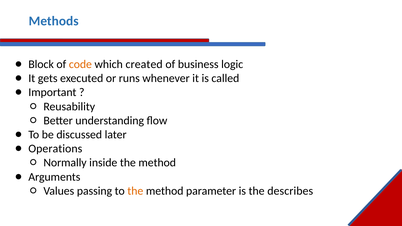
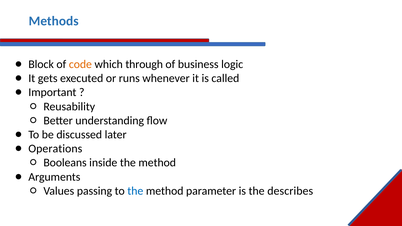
created: created -> through (144, 64)
Normally: Normally -> Booleans (65, 163)
the colour: orange -> blue (135, 191)
